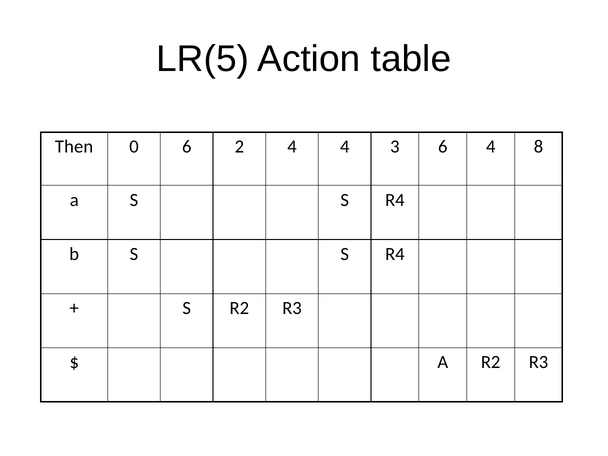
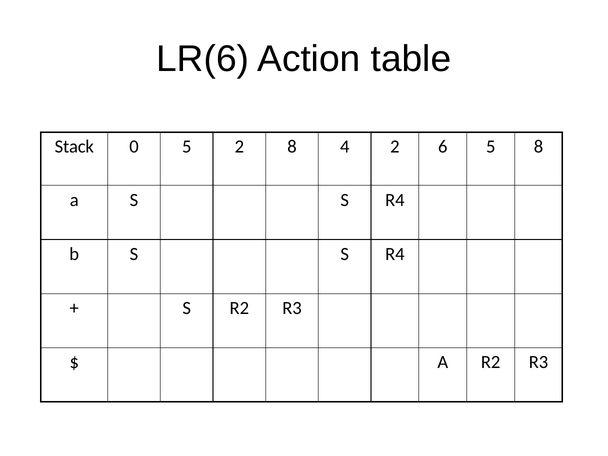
LR(5: LR(5 -> LR(6 (203, 59)
Then: Then -> Stack (74, 147)
0 6: 6 -> 5 (187, 147)
2 4: 4 -> 8 (292, 147)
4 3: 3 -> 2 (395, 147)
6 4: 4 -> 5 (491, 147)
